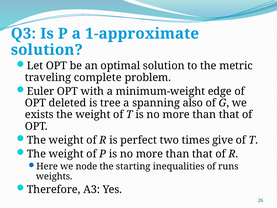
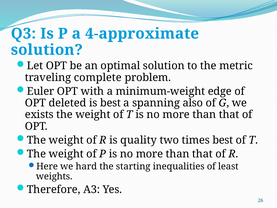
1-approximate: 1-approximate -> 4-approximate (142, 34)
is tree: tree -> best (110, 103)
perfect: perfect -> quality (139, 140)
times give: give -> best (223, 140)
node: node -> hard (86, 166)
runs: runs -> least (228, 166)
